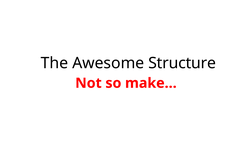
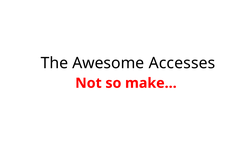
Structure: Structure -> Accesses (182, 63)
